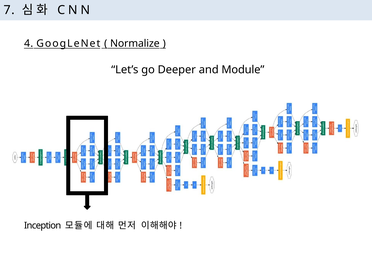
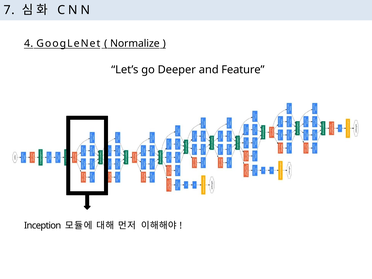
Module: Module -> Feature (243, 70)
